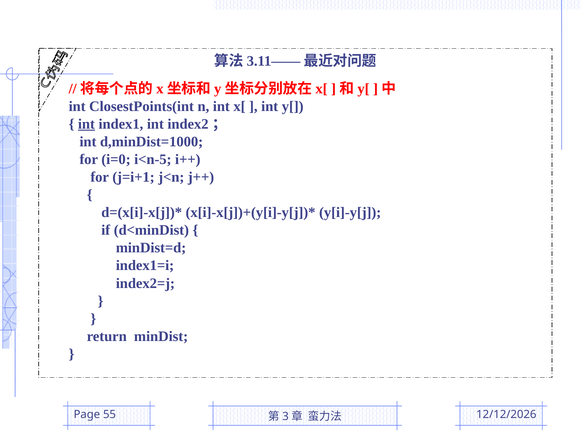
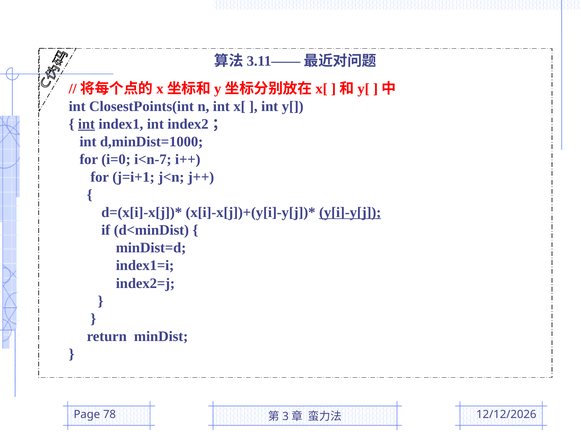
i<n-5: i<n-5 -> i<n-7 (153, 160)
y[i]-y[j underline: none -> present (350, 213)
55: 55 -> 78 (109, 415)
